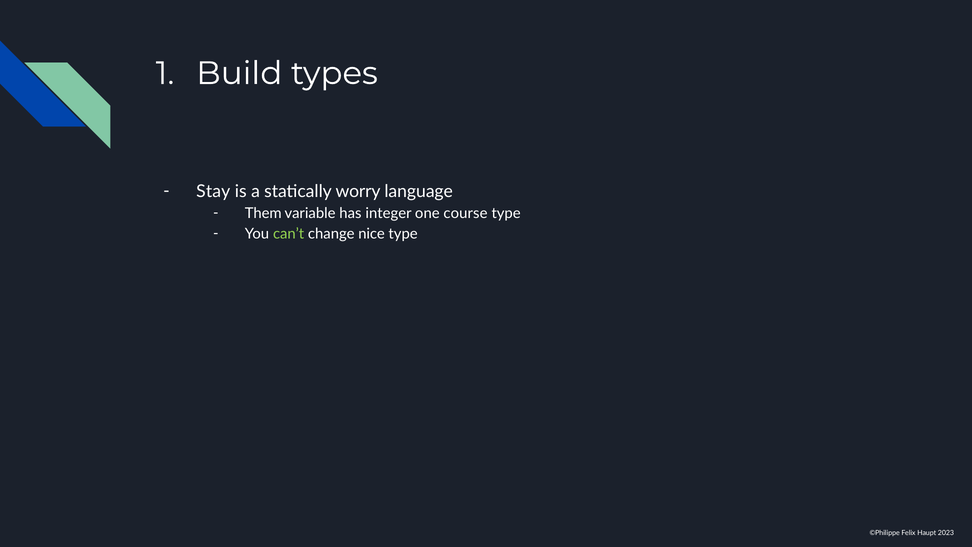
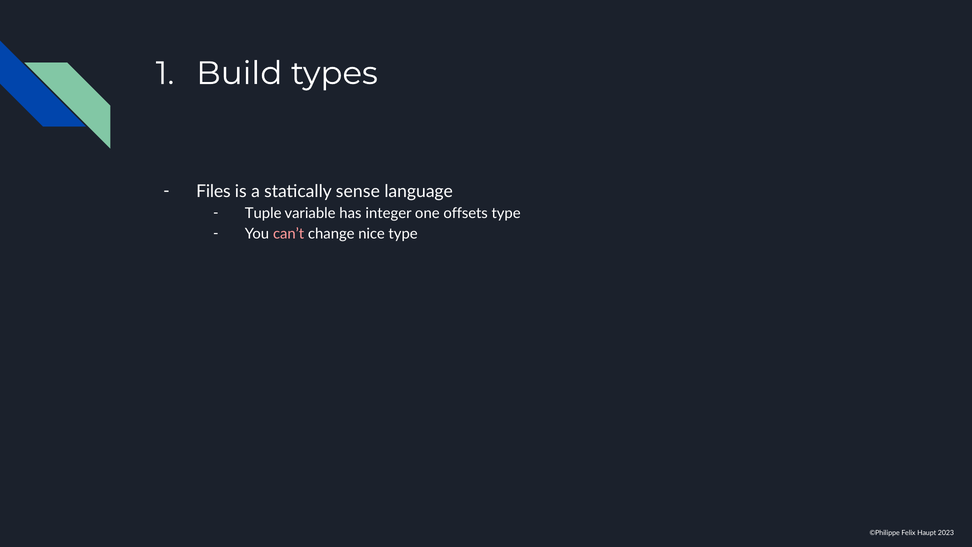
Stay: Stay -> Files (213, 191)
worry: worry -> sense (358, 191)
Them: Them -> Tuple (263, 213)
course: course -> offsets (466, 213)
can’t colour: light green -> pink (289, 234)
